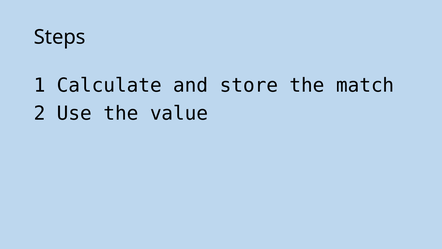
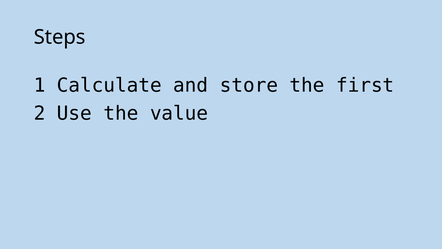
match: match -> first (365, 85)
